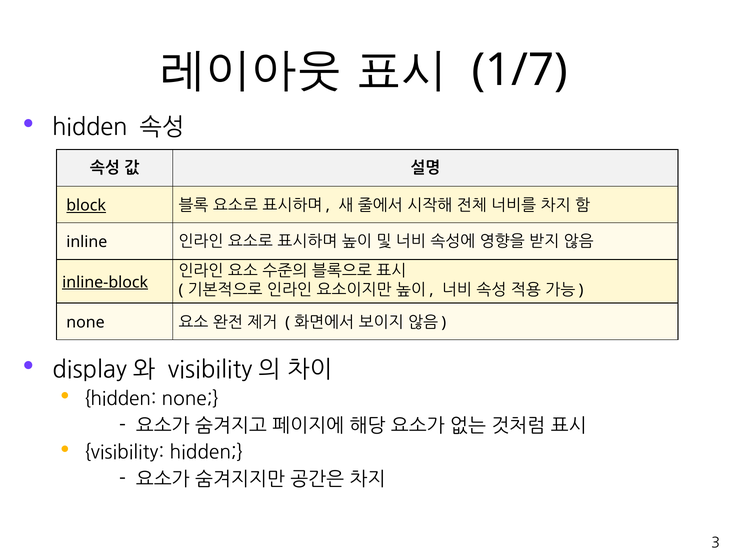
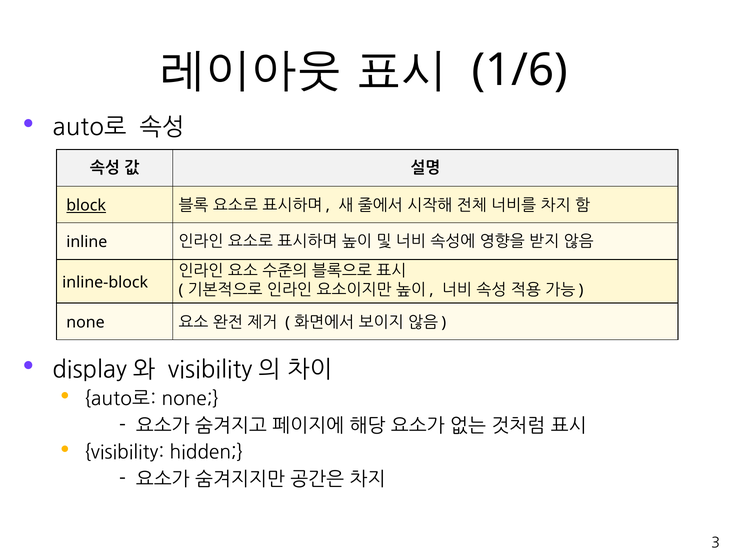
1/7: 1/7 -> 1/6 (520, 70)
hidden: hidden -> auto로 (90, 128)
inline-block underline: present -> none (105, 282)
hidden: hidden -> auto로 (120, 399)
